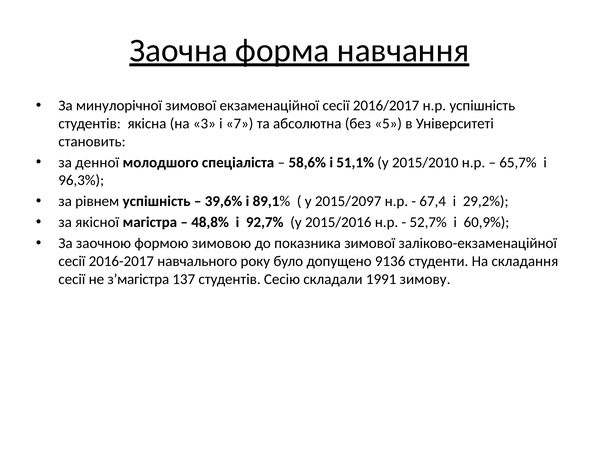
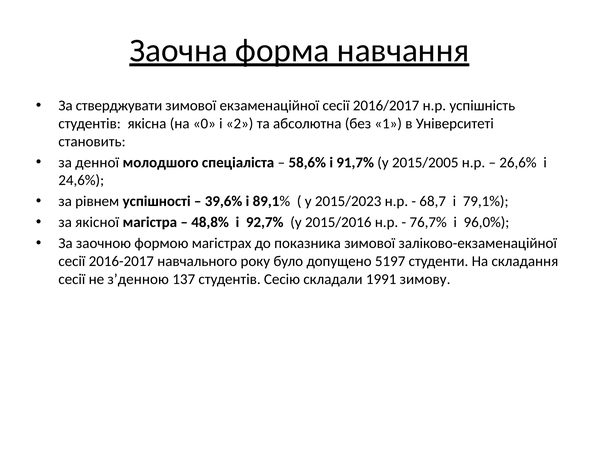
минулорічної: минулорічної -> стверджувати (119, 106)
3: 3 -> 0 (204, 124)
7: 7 -> 2 (240, 124)
5: 5 -> 1 (388, 124)
51,1%: 51,1% -> 91,7% (355, 162)
2015/2010: 2015/2010 -> 2015/2005 (425, 162)
65,7%: 65,7% -> 26,6% (518, 162)
96,3%: 96,3% -> 24,6% (81, 180)
рівнем успішність: успішність -> успішності (157, 201)
2015/2097: 2015/2097 -> 2015/2023 (348, 201)
67,4: 67,4 -> 68,7 (433, 201)
29,2%: 29,2% -> 79,1% (486, 201)
52,7%: 52,7% -> 76,7% (428, 222)
60,9%: 60,9% -> 96,0% (486, 222)
зимовою: зимовою -> магістрах (222, 243)
9136: 9136 -> 5197 (390, 261)
з’магістра: з’магістра -> з’денною (138, 279)
